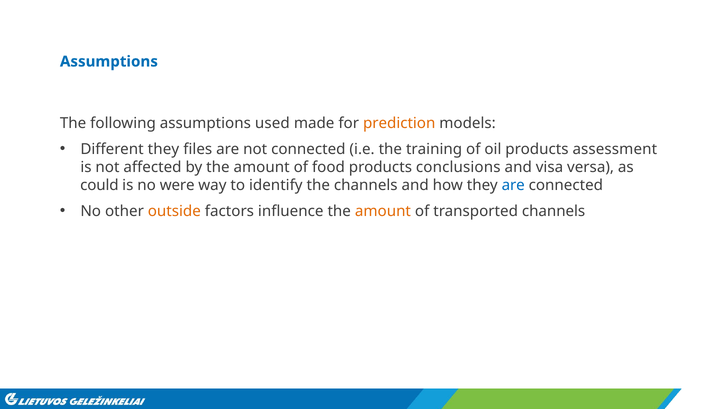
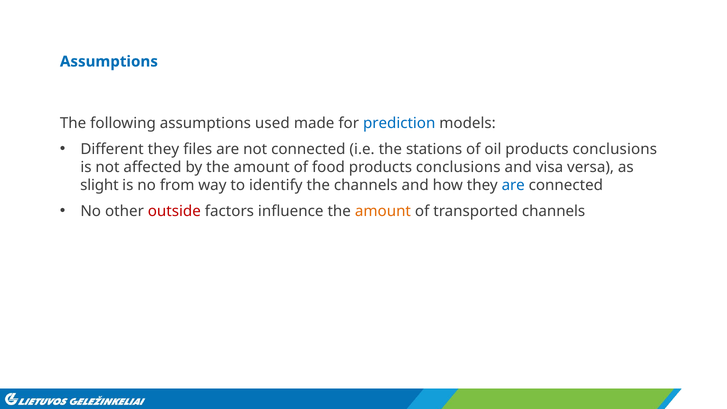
prediction colour: orange -> blue (399, 123)
training: training -> stations (434, 149)
oil products assessment: assessment -> conclusions (615, 149)
could: could -> slight (99, 185)
were: were -> from (177, 185)
outside colour: orange -> red (174, 211)
